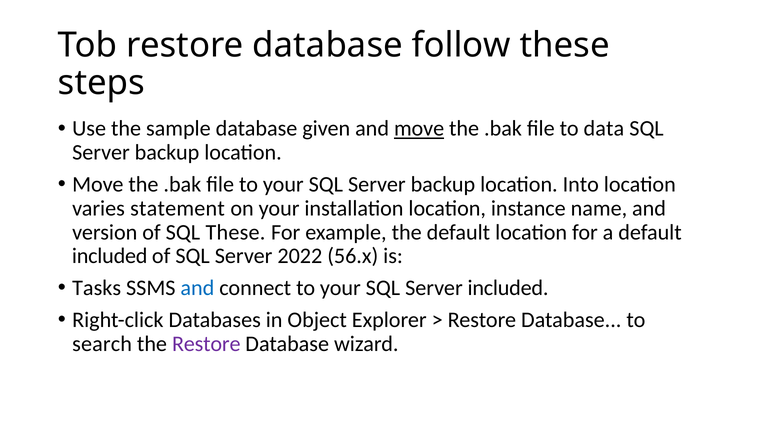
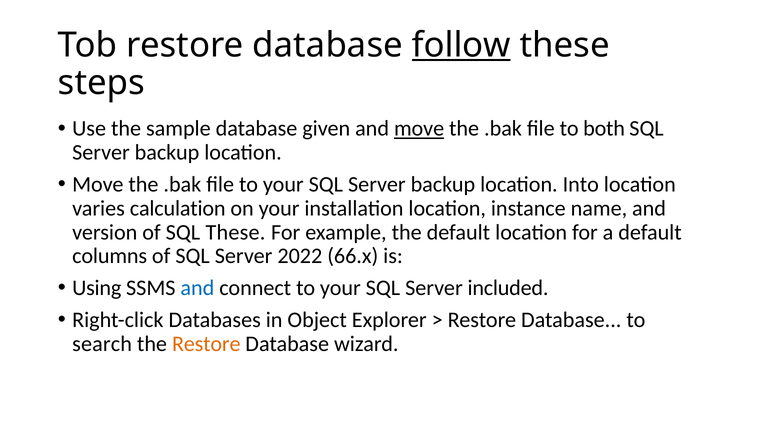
follow underline: none -> present (461, 45)
data: data -> both (604, 128)
statement: statement -> calculation (178, 208)
included: included -> columns (110, 256)
56.x: 56.x -> 66.x (353, 256)
Tasks: Tasks -> Using (97, 288)
Restore colour: purple -> orange (206, 343)
